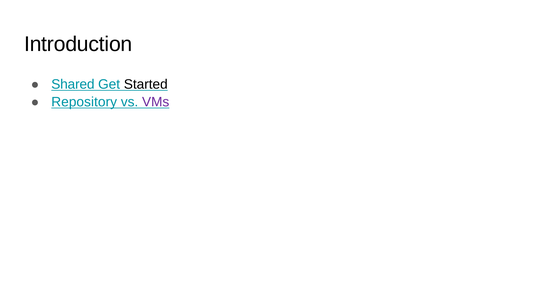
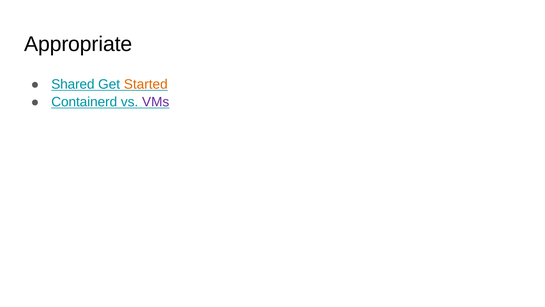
Introduction: Introduction -> Appropriate (78, 44)
Started colour: black -> orange (146, 84)
Repository: Repository -> Containerd (84, 102)
